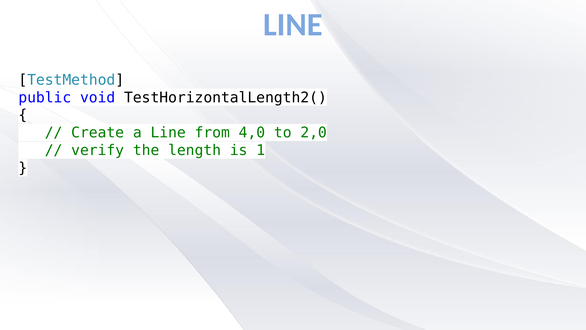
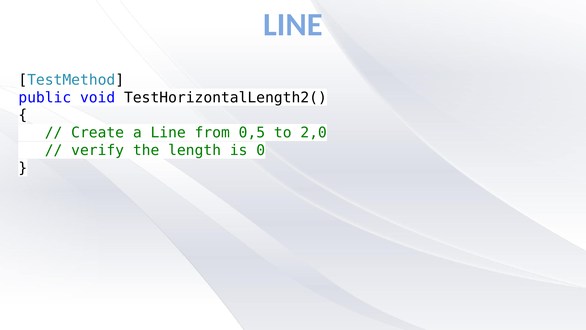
4,0: 4,0 -> 0,5 (252, 133)
1: 1 -> 0 (261, 150)
